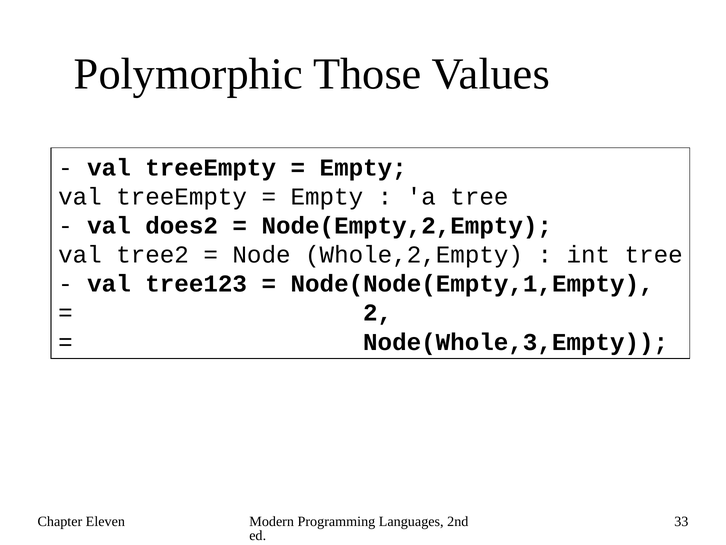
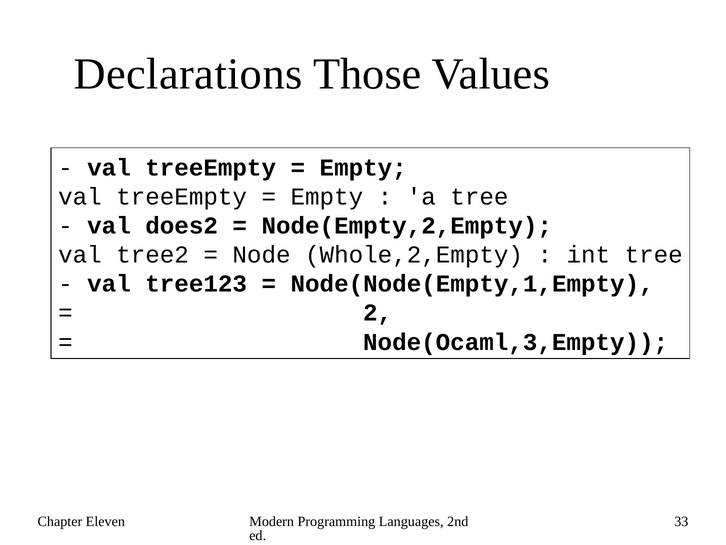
Polymorphic: Polymorphic -> Declarations (188, 74)
Node(Whole,3,Empty: Node(Whole,3,Empty -> Node(Ocaml,3,Empty (516, 342)
